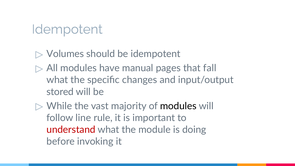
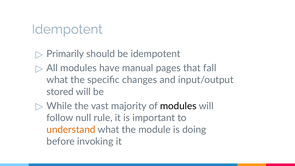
Volumes: Volumes -> Primarily (65, 54)
line: line -> null (83, 118)
understand colour: red -> orange (71, 130)
